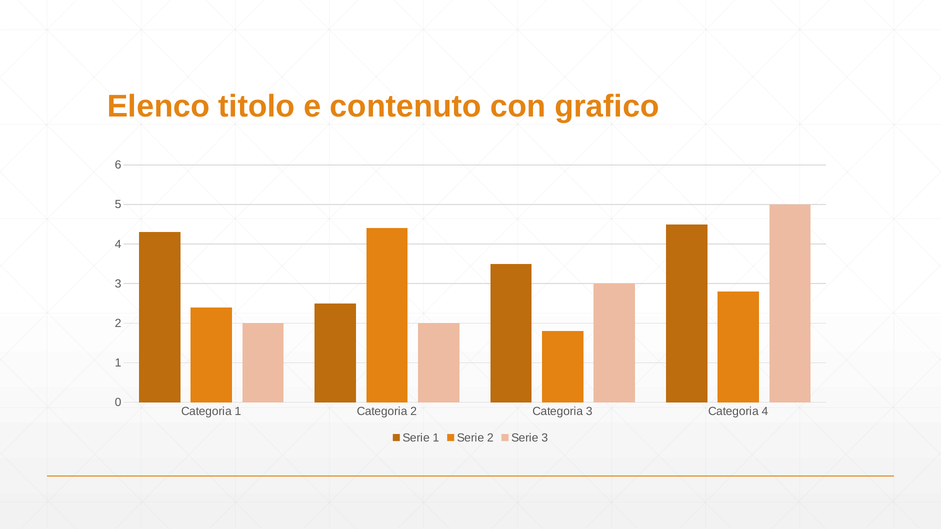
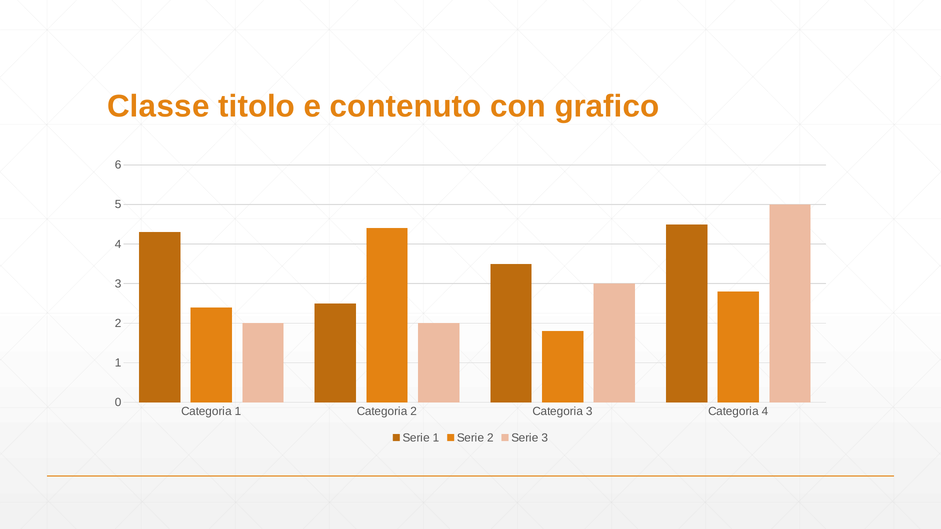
Elenco: Elenco -> Classe (158, 106)
